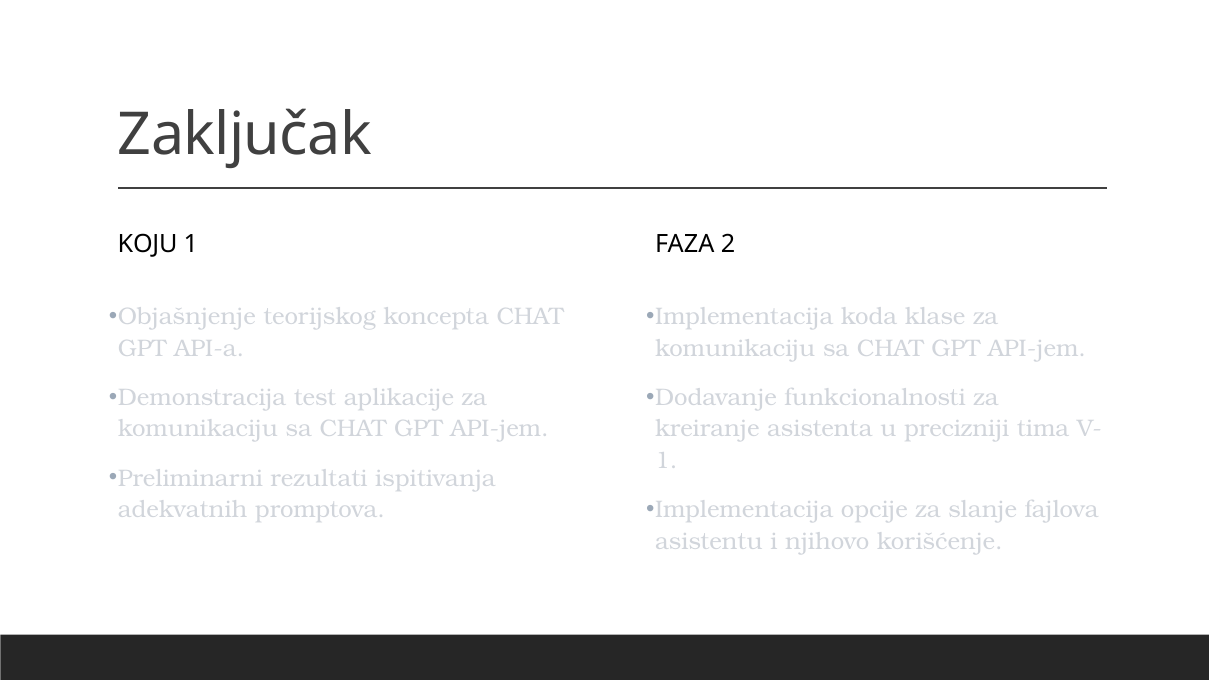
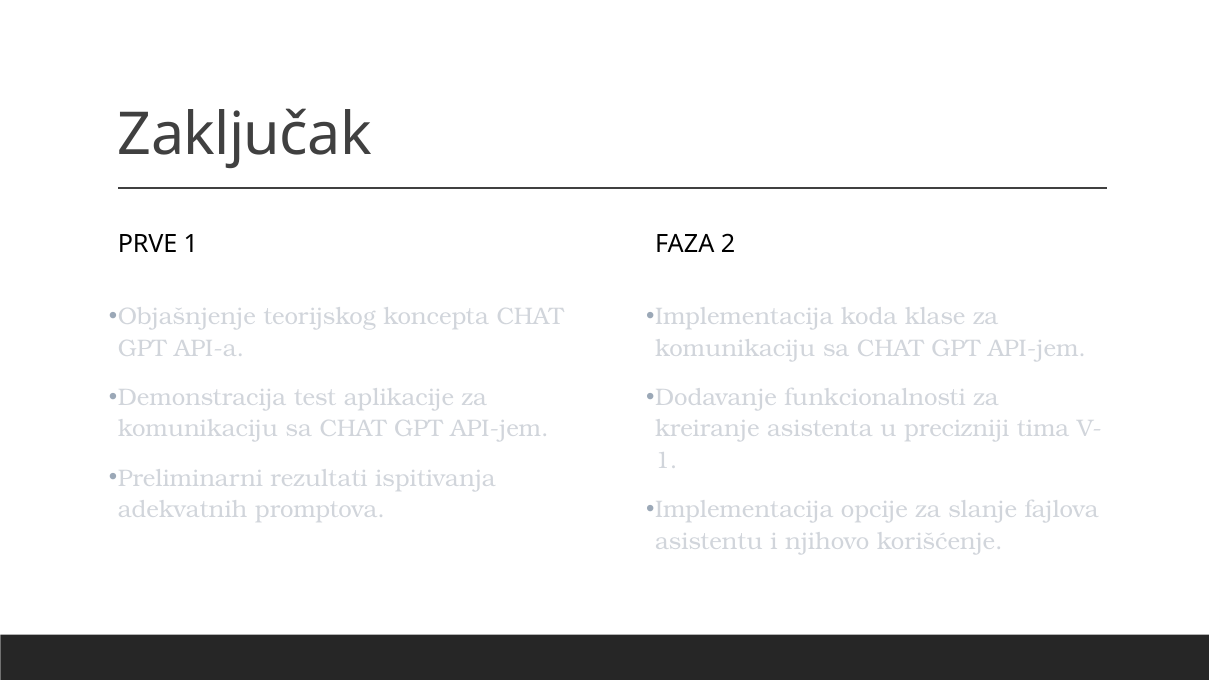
KOJU: KOJU -> PRVE (148, 244)
